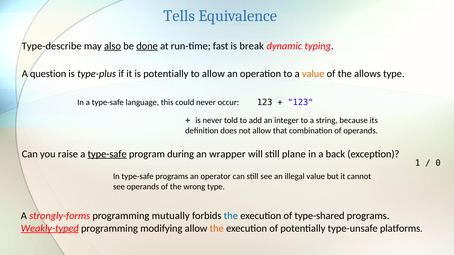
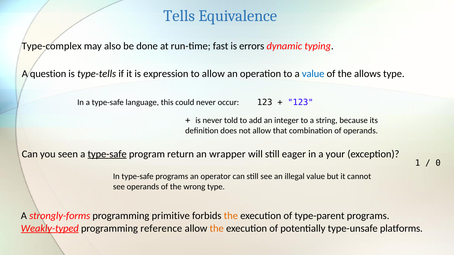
Type-describe: Type-describe -> Type-complex (52, 46)
also underline: present -> none (113, 46)
done underline: present -> none (147, 46)
break: break -> errors (252, 46)
type-plus: type-plus -> type-tells (97, 74)
is potentially: potentially -> expression (166, 74)
value colour: orange -> blue (313, 74)
raise: raise -> seen (68, 154)
during: during -> return (181, 154)
plane: plane -> eager (294, 154)
back: back -> your (335, 154)
mutually: mutually -> primitive (171, 216)
the colour: blue -> orange (231, 216)
type-shared: type-shared -> type-parent (320, 216)
modifying: modifying -> reference (161, 229)
